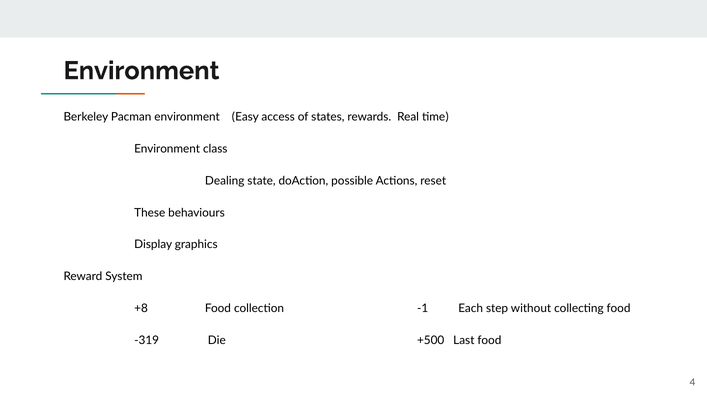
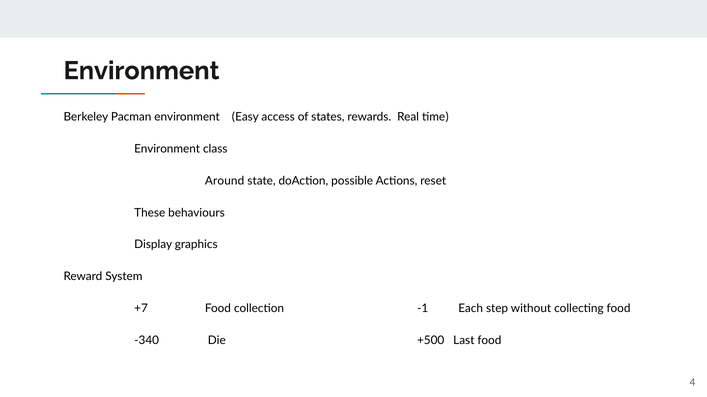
Dealing: Dealing -> Around (225, 181)
+8: +8 -> +7 (141, 309)
-319: -319 -> -340 (147, 341)
